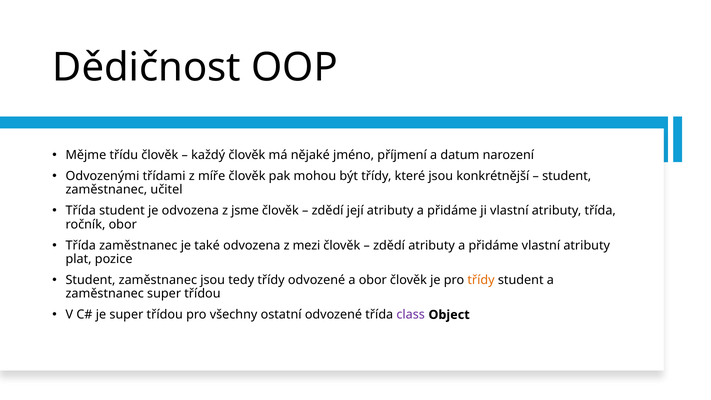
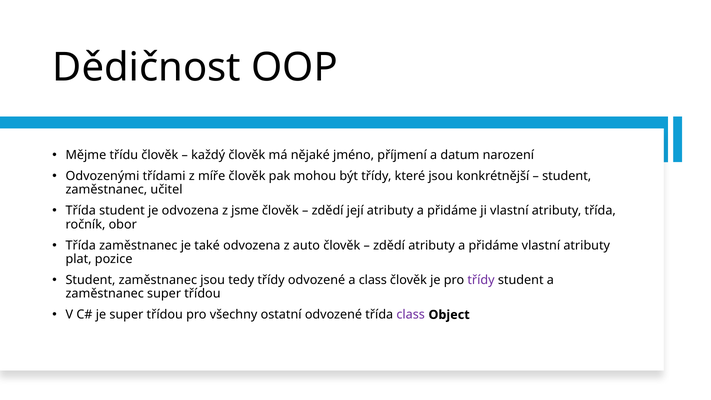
mezi: mezi -> auto (306, 245)
a obor: obor -> class (373, 280)
třídy colour: orange -> purple (481, 280)
